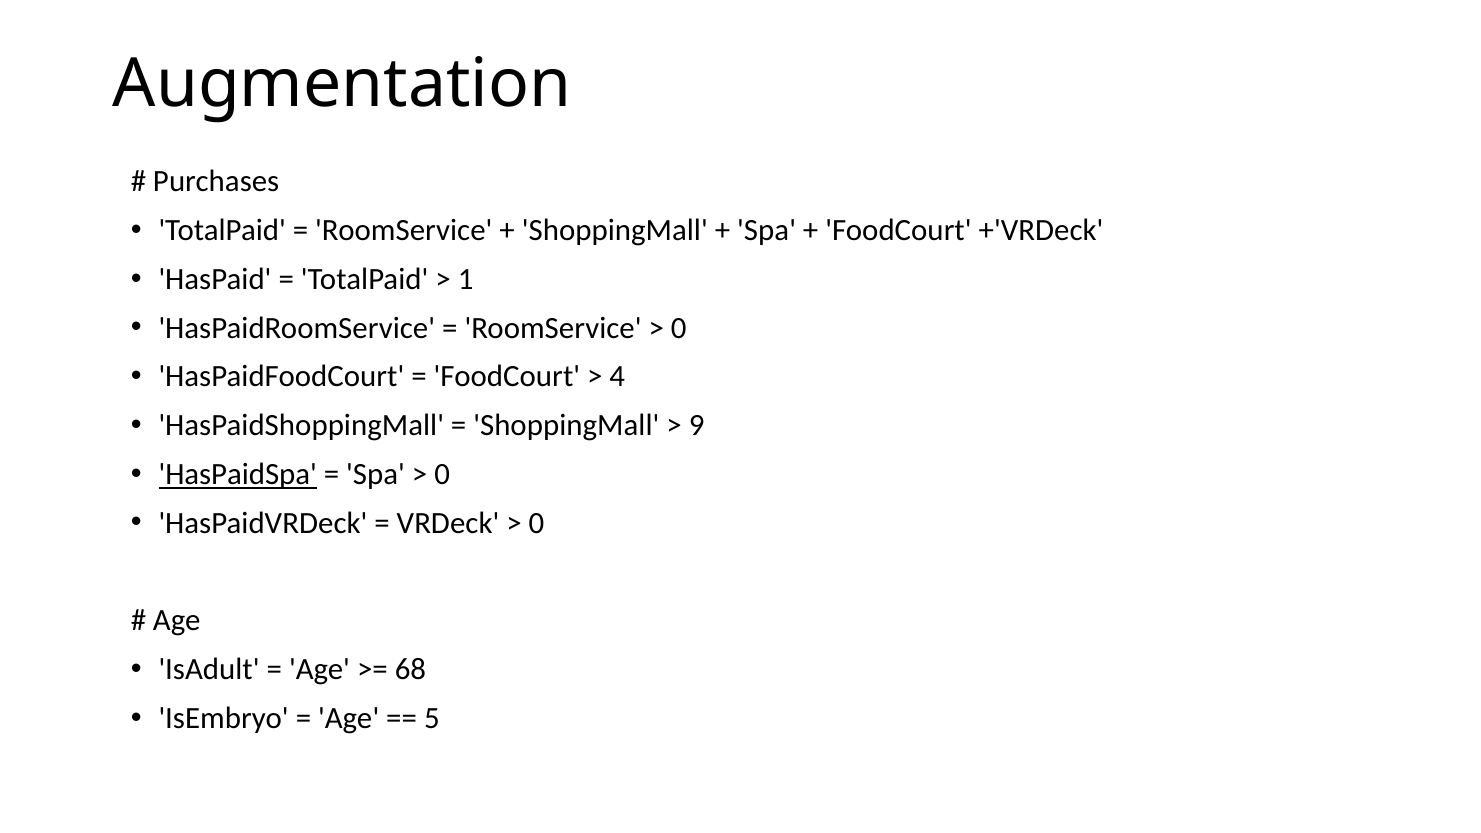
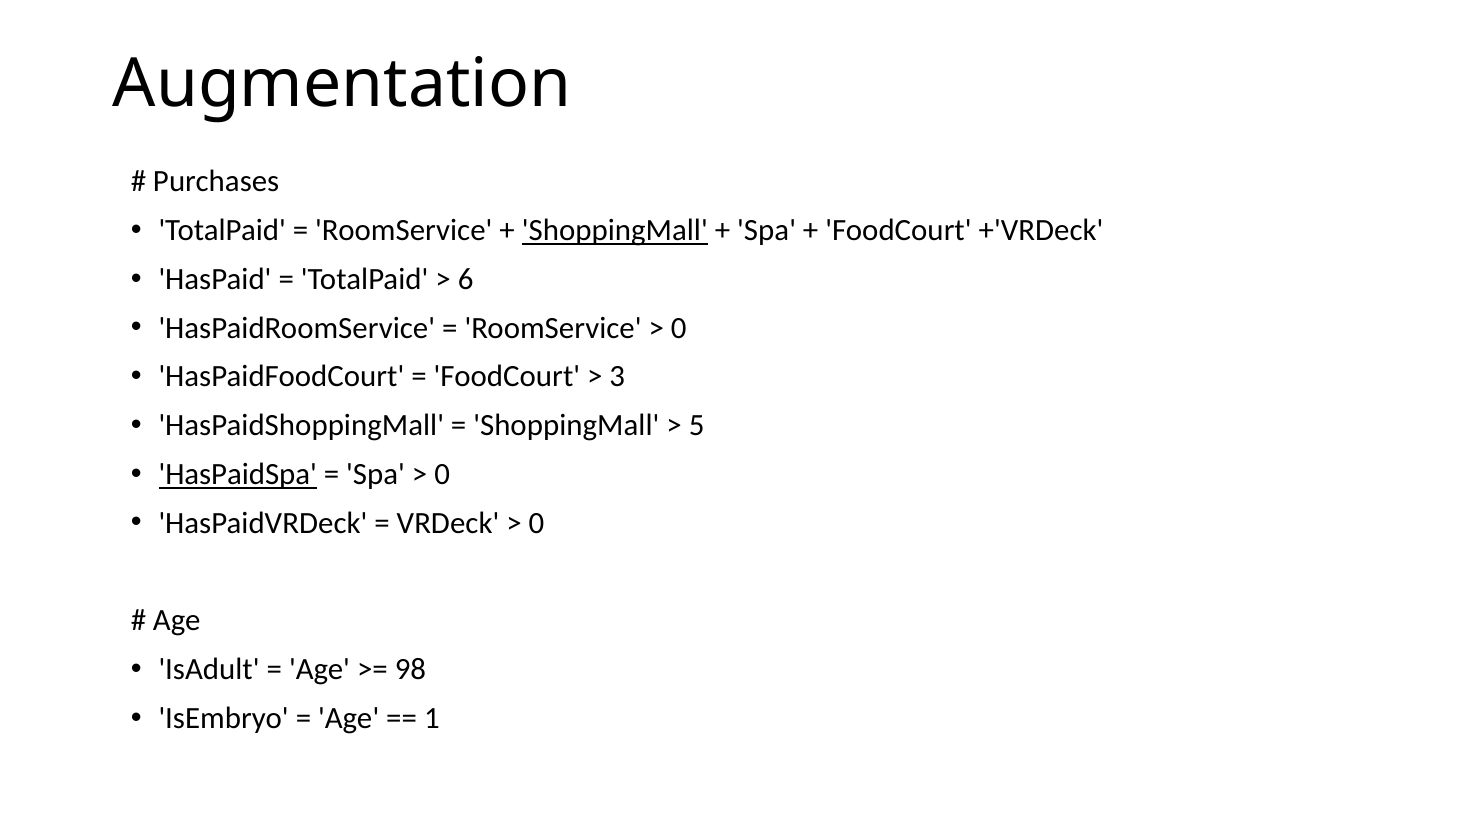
ShoppingMall underline: none -> present (615, 231)
1: 1 -> 6 (466, 279)
4: 4 -> 3 (617, 377)
9: 9 -> 5 (697, 426)
68: 68 -> 98 (410, 669)
5: 5 -> 1 (432, 718)
